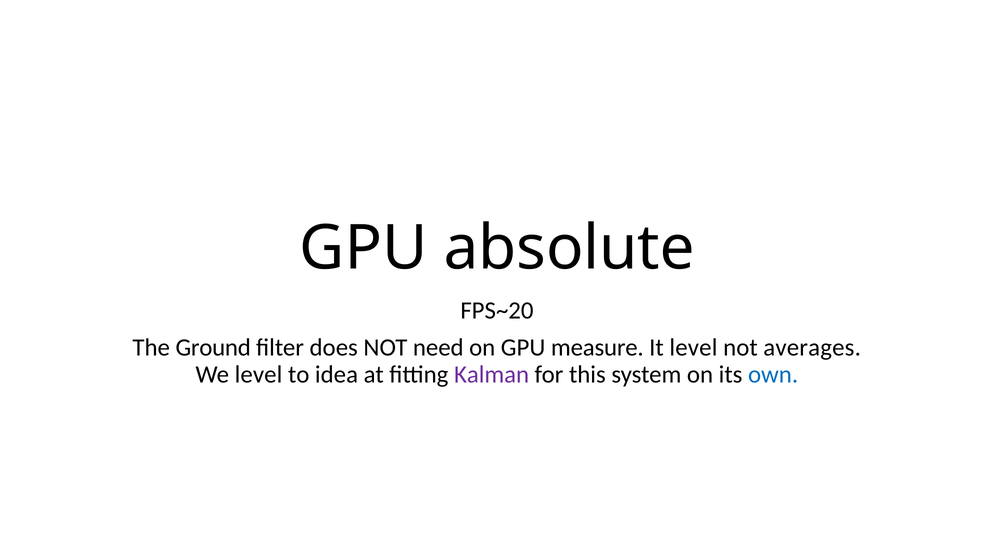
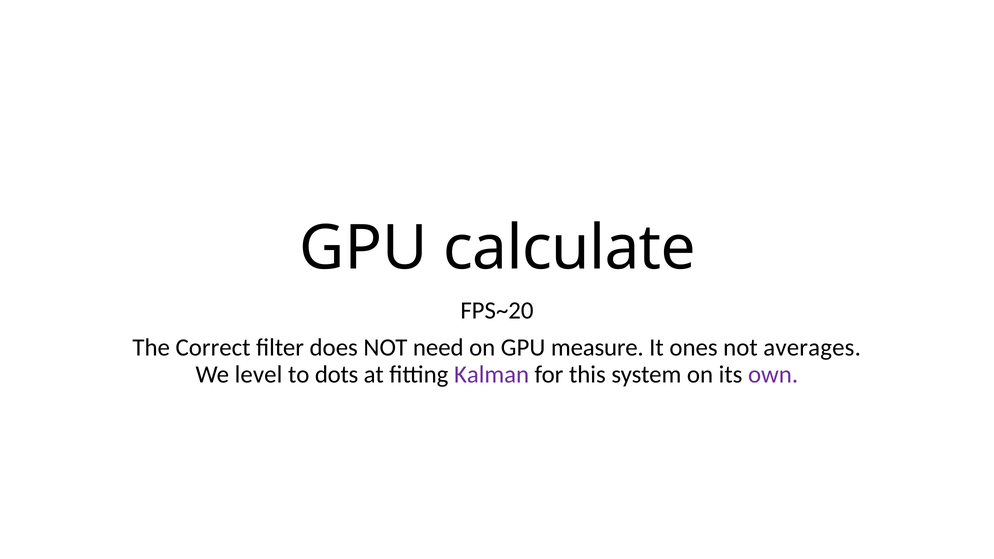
absolute: absolute -> calculate (569, 248)
Ground: Ground -> Correct (213, 348)
It level: level -> ones (694, 348)
idea: idea -> dots (337, 375)
own colour: blue -> purple (773, 375)
